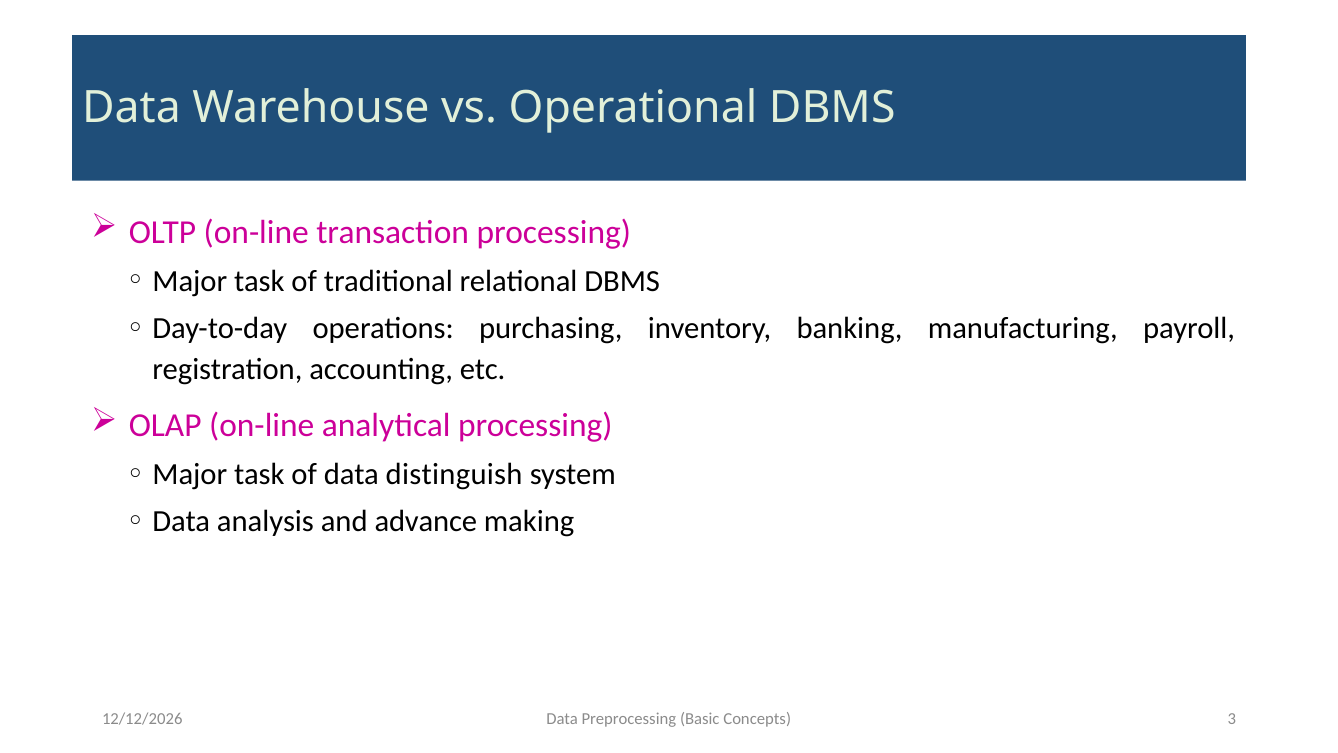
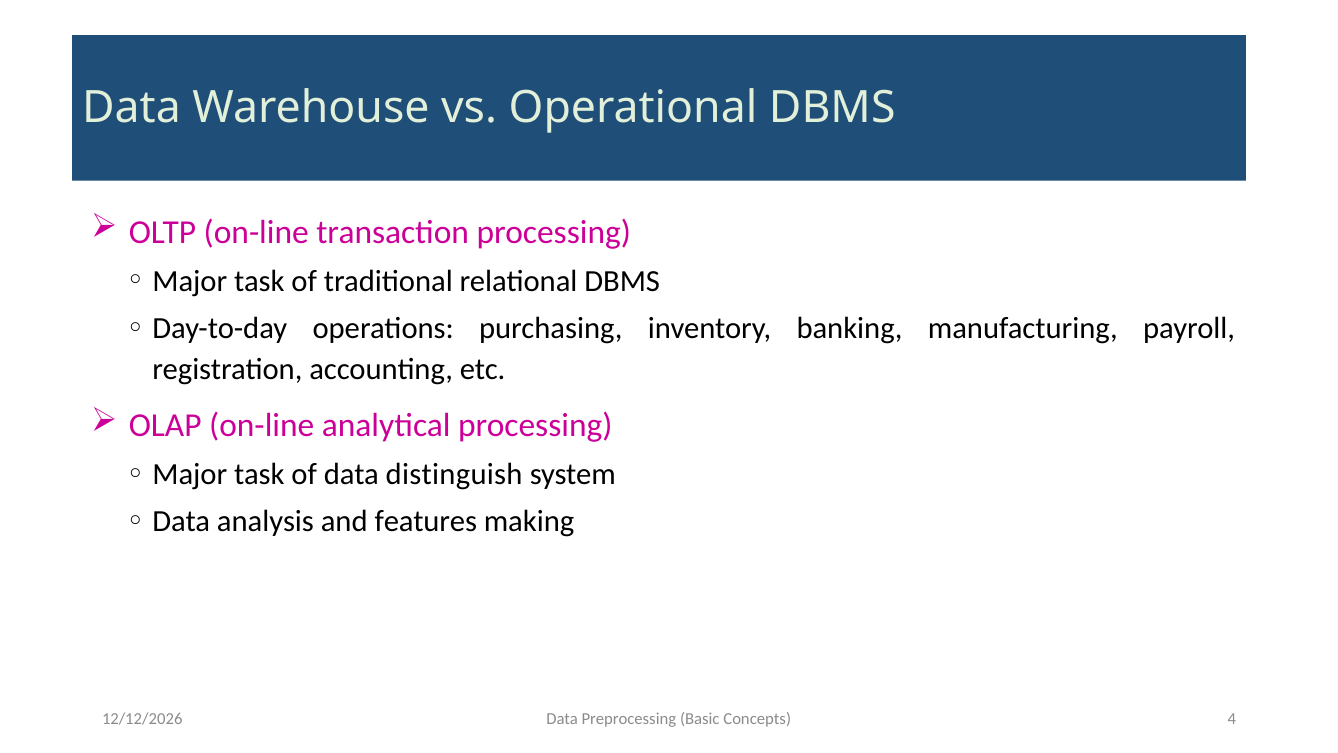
advance: advance -> features (426, 522)
3: 3 -> 4 (1232, 719)
